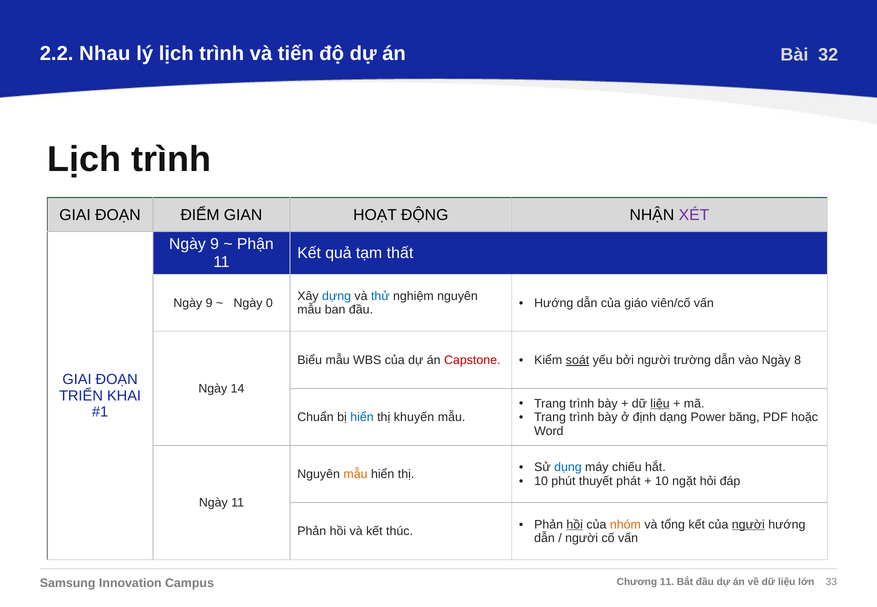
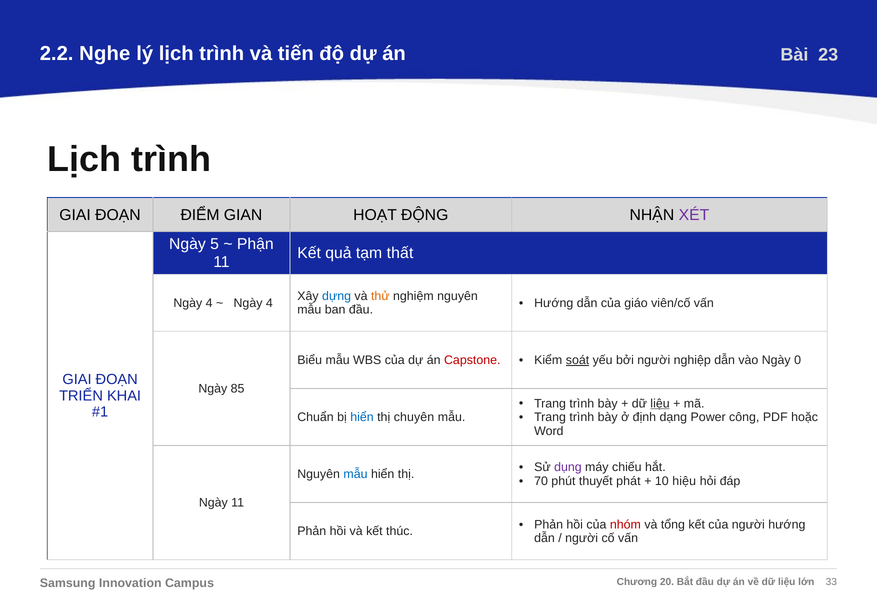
Nhau: Nhau -> Nghe (105, 53)
32: 32 -> 23 (828, 55)
9: 9 -> 5 (215, 244)
thử colour: blue -> orange (380, 296)
9: 9 -> 4 (209, 303)
0: 0 -> 4 (269, 303)
trường: trường -> nghiệp (692, 360)
8: 8 -> 0 (798, 360)
14: 14 -> 85 (238, 389)
băng: băng -> công (744, 417)
khuyến: khuyến -> chuyên (414, 417)
dụng colour: blue -> purple (568, 468)
mẫu colour: orange -> blue (355, 474)
10: 10 -> 70 (541, 481)
ngặt: ngặt -> hiệu (684, 481)
hồi underline: present -> none (575, 525)
nhóm colour: orange -> red (625, 525)
người underline: present -> none (748, 525)
11: 11 -> 20 (667, 582)
